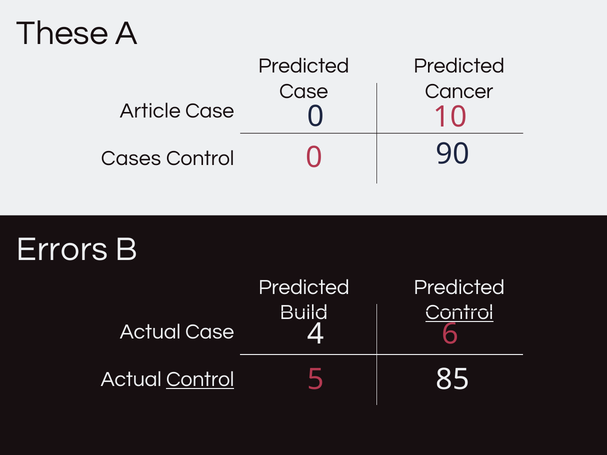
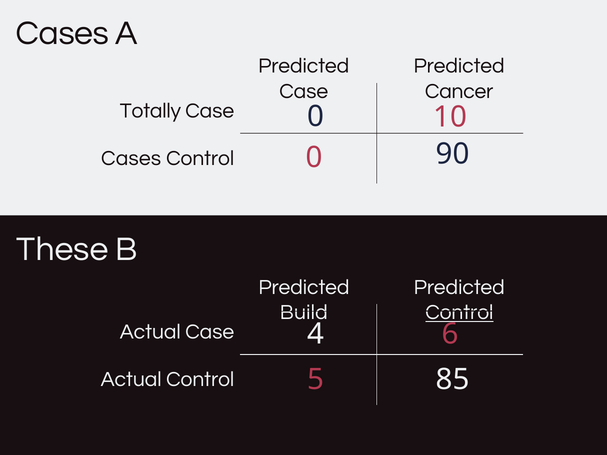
These: These -> Cases (63, 33)
Article: Article -> Totally (150, 111)
Errors: Errors -> These (62, 249)
Control underline: present -> none (200, 380)
